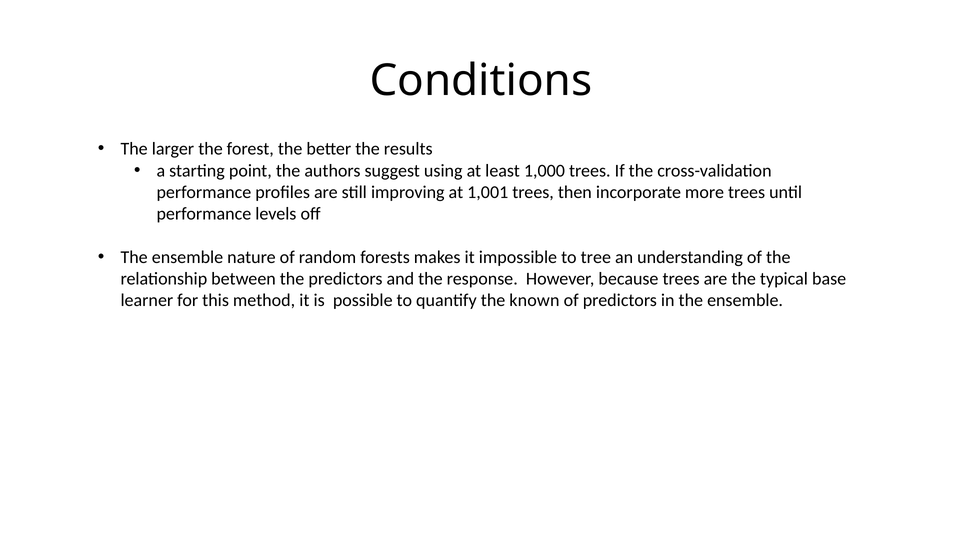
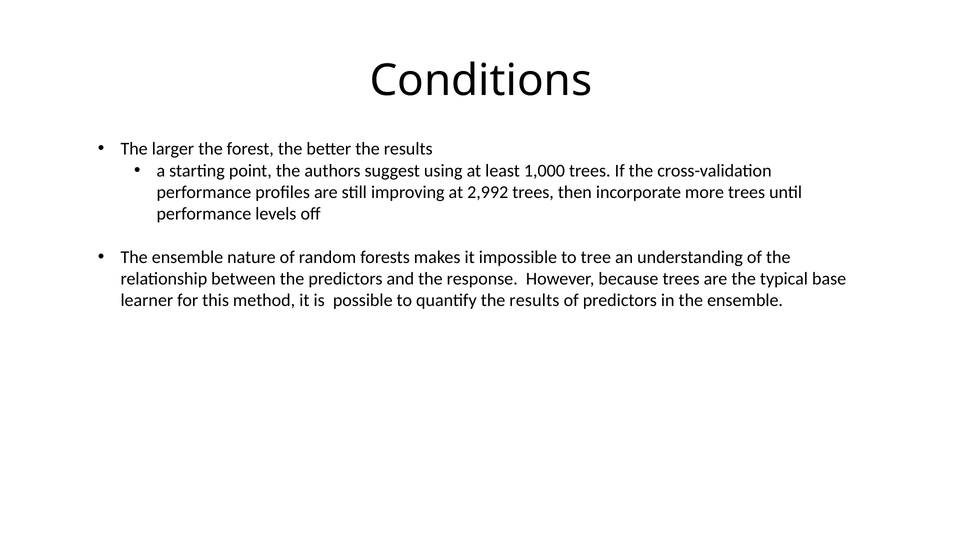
1,001: 1,001 -> 2,992 (488, 192)
quantify the known: known -> results (534, 301)
